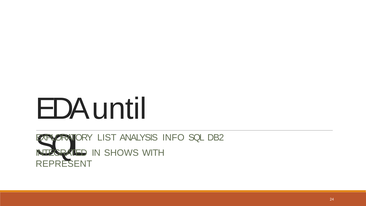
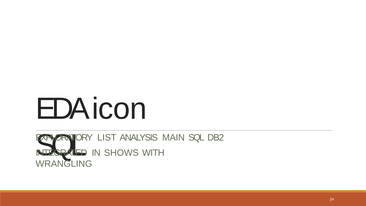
until: until -> icon (119, 109)
INFO: INFO -> MAIN (173, 138)
REPRESENT: REPRESENT -> WRANGLING (64, 164)
